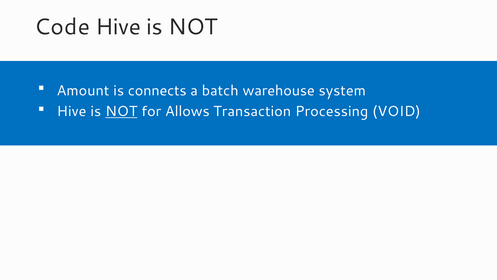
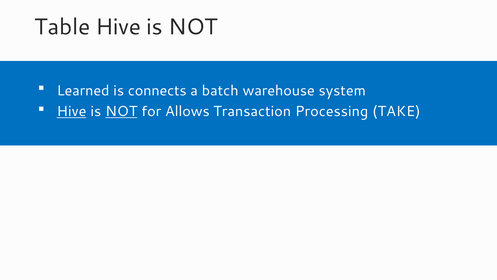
Code: Code -> Table (62, 27)
Amount: Amount -> Learned (83, 90)
Hive underline: none -> present (72, 111)
VOID: VOID -> TAKE (396, 111)
